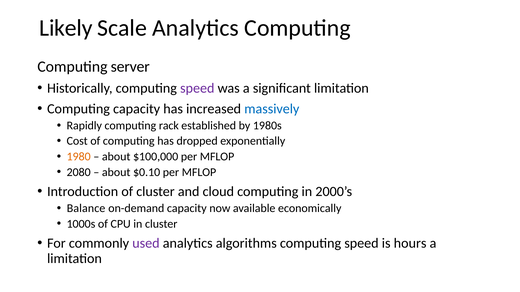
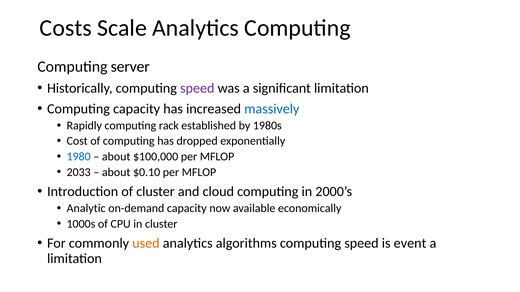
Likely: Likely -> Costs (66, 28)
1980 colour: orange -> blue (79, 157)
2080: 2080 -> 2033 (79, 172)
Balance: Balance -> Analytic (86, 209)
used colour: purple -> orange (146, 244)
hours: hours -> event (410, 244)
